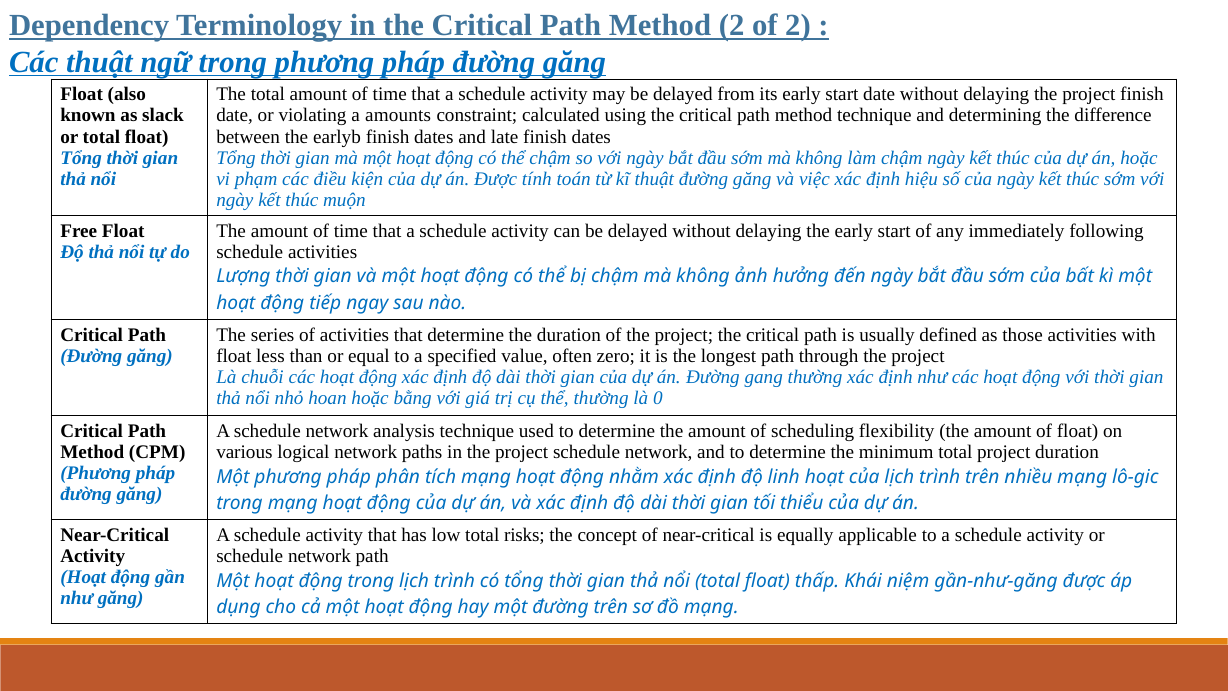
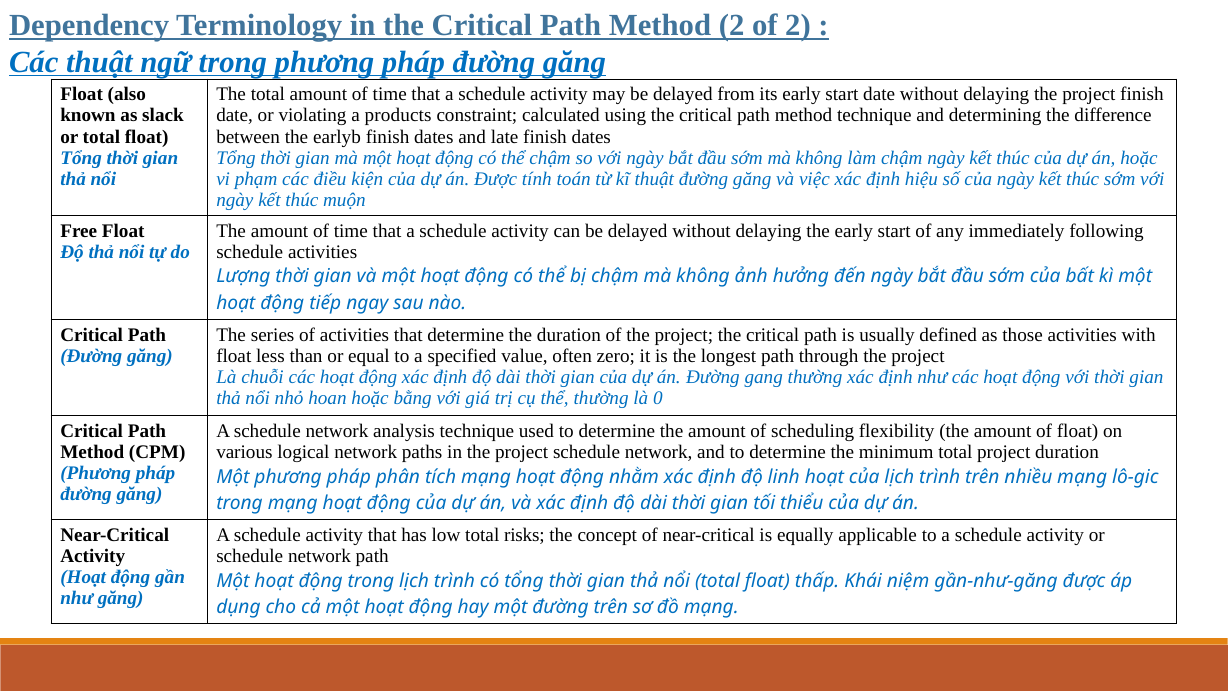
amounts: amounts -> products (398, 116)
